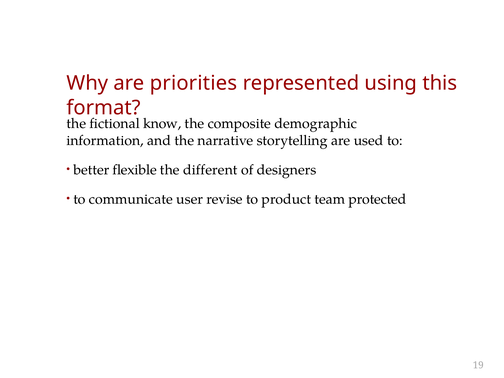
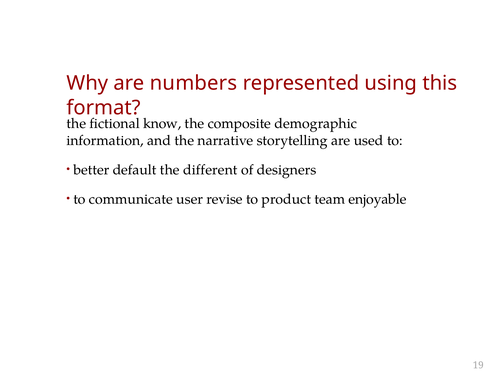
priorities: priorities -> numbers (194, 83)
flexible: flexible -> default (135, 170)
protected: protected -> enjoyable (378, 199)
